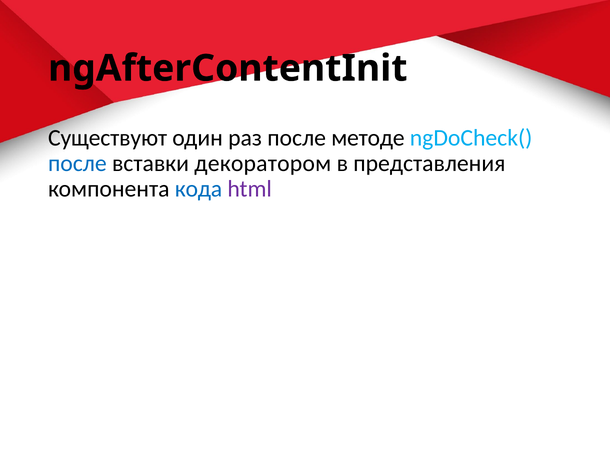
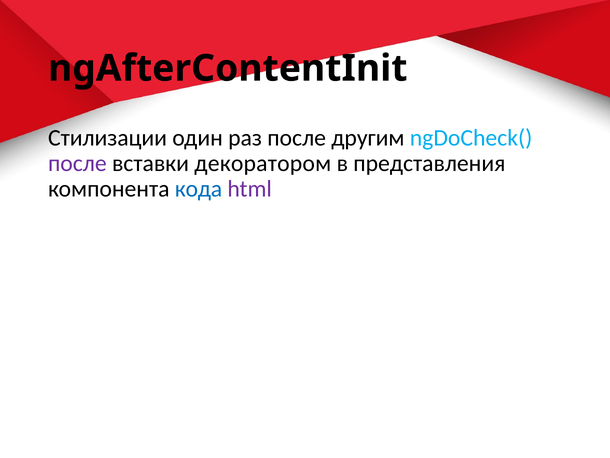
Существуют: Существуют -> Стилизации (108, 138)
методе: методе -> другим (368, 138)
после colour: blue -> purple (77, 163)
